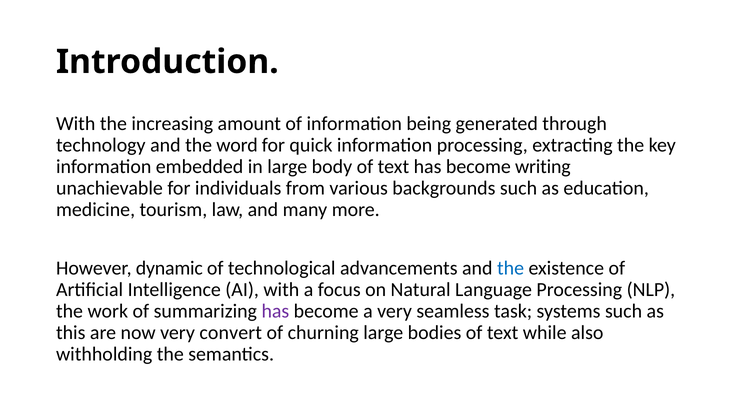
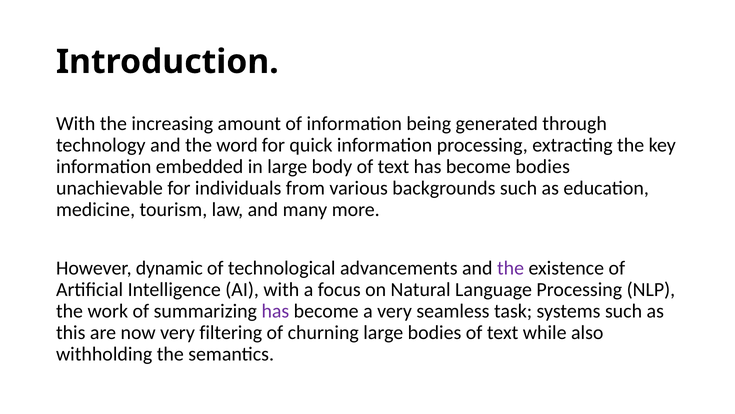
become writing: writing -> bodies (543, 166)
the colour: blue -> purple (511, 268)
convert: convert -> filtering (231, 332)
